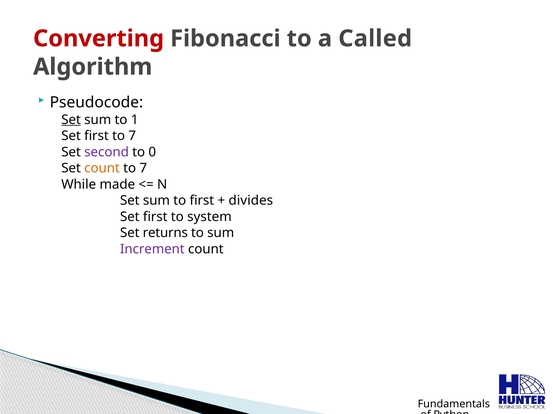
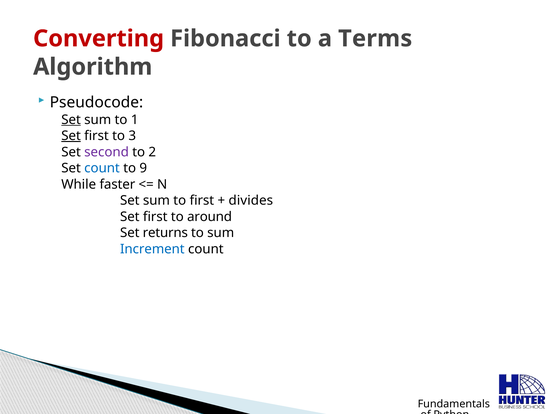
Called: Called -> Terms (375, 39)
Set underline: none -> present (71, 136)
first to 7: 7 -> 3 (132, 136)
0: 0 -> 2 (152, 152)
count colour: orange -> blue (102, 169)
7: 7 -> 9 (143, 169)
made: made -> faster (117, 185)
system: system -> around (210, 217)
Increment colour: purple -> blue (152, 249)
